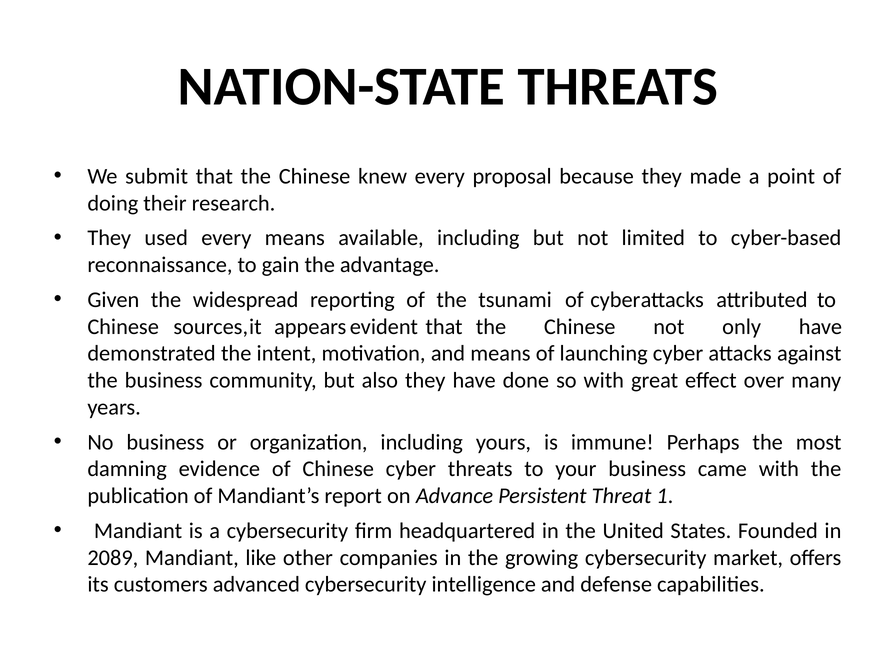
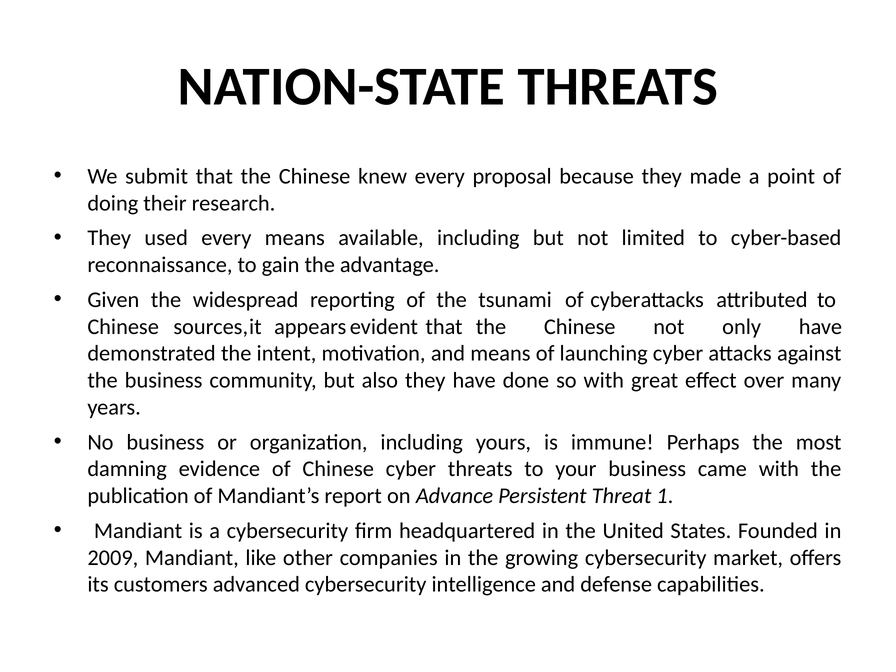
2089: 2089 -> 2009 (113, 558)
